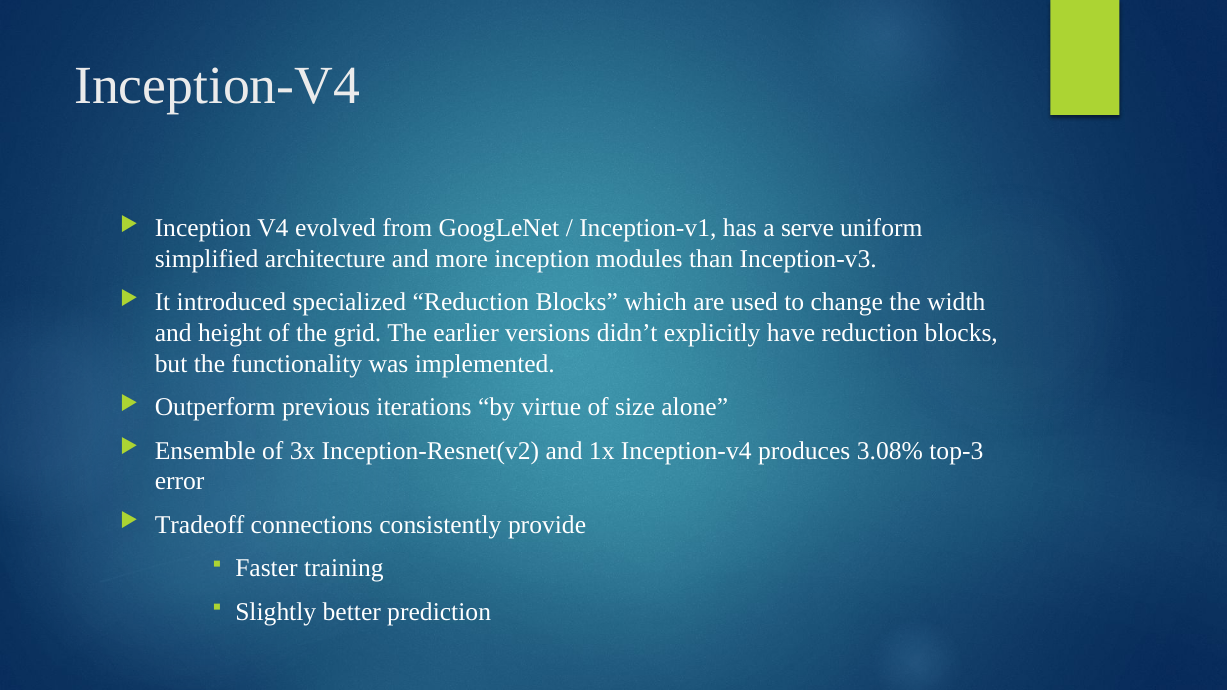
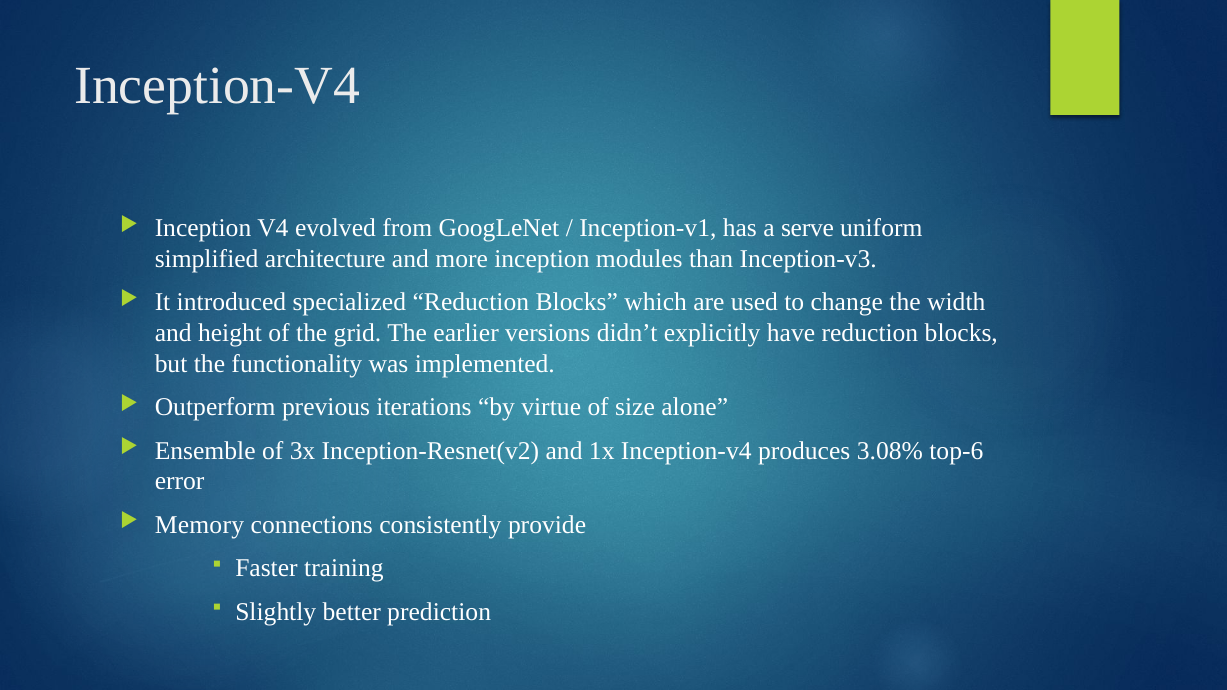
top-3: top-3 -> top-6 (956, 451)
Tradeoff: Tradeoff -> Memory (199, 525)
